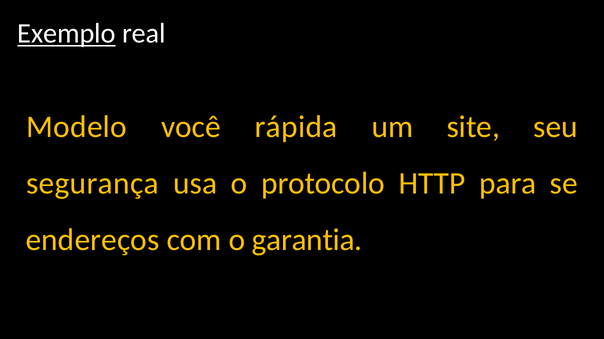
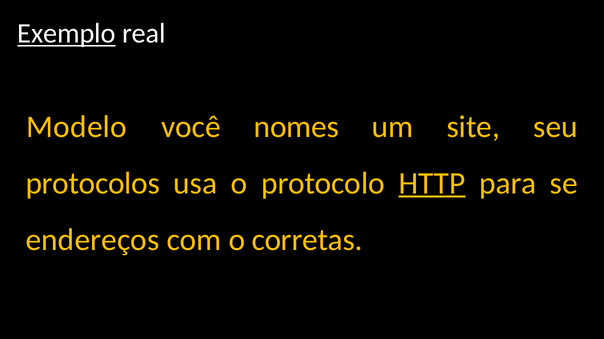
rápida: rápida -> nomes (296, 127)
segurança: segurança -> protocolos (93, 184)
HTTP underline: none -> present (432, 184)
garantia: garantia -> corretas (307, 240)
